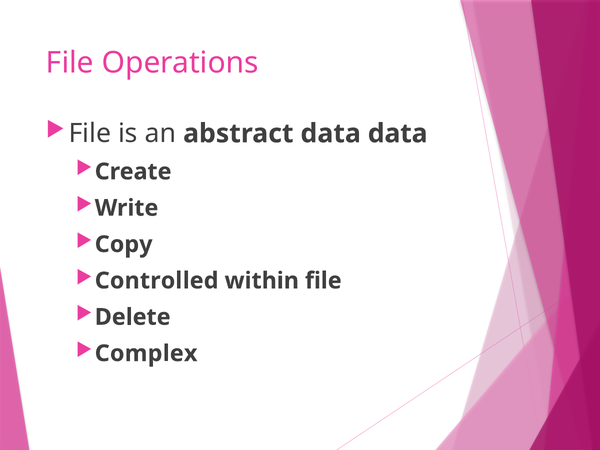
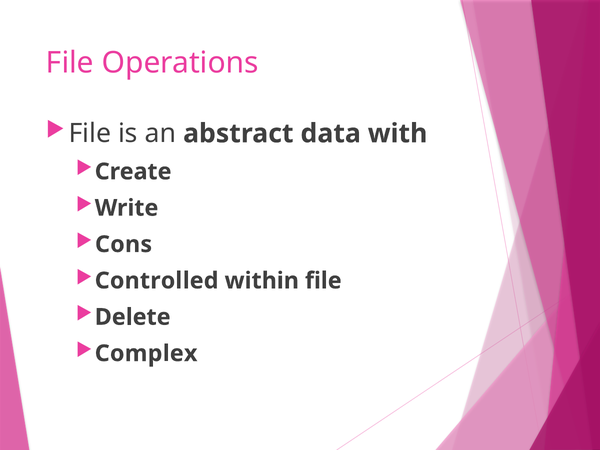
data data: data -> with (398, 134)
Copy: Copy -> Cons (124, 244)
